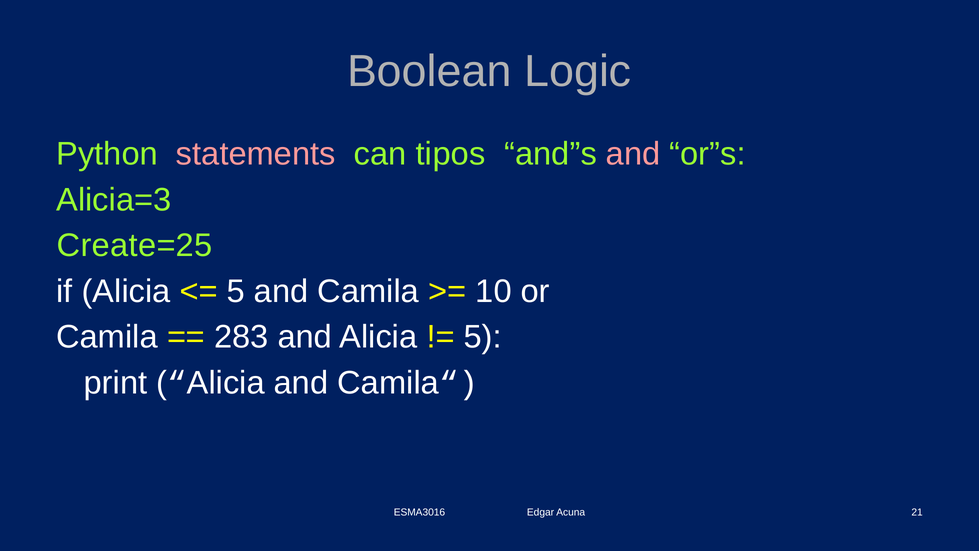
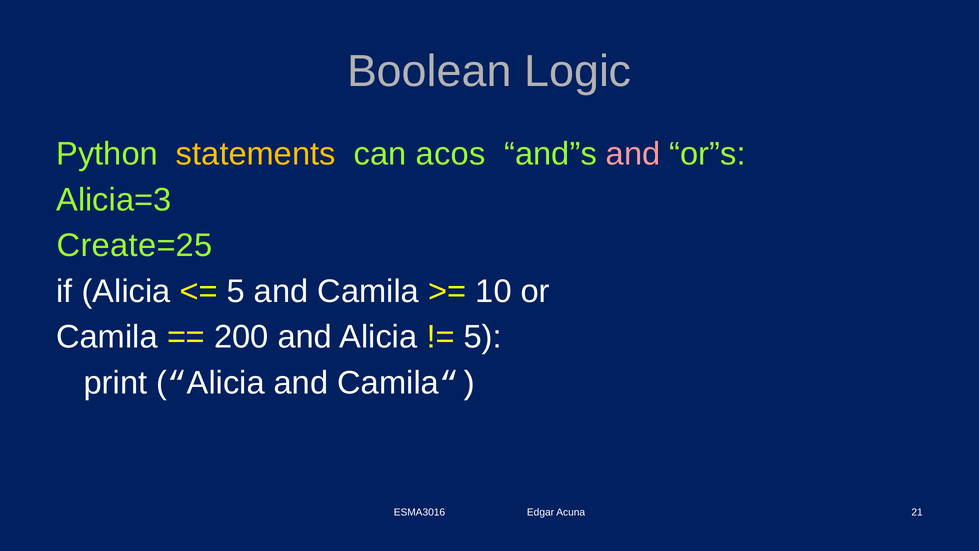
statements colour: pink -> yellow (256, 154)
tipos: tipos -> acos (451, 154)
283: 283 -> 200 (241, 337)
